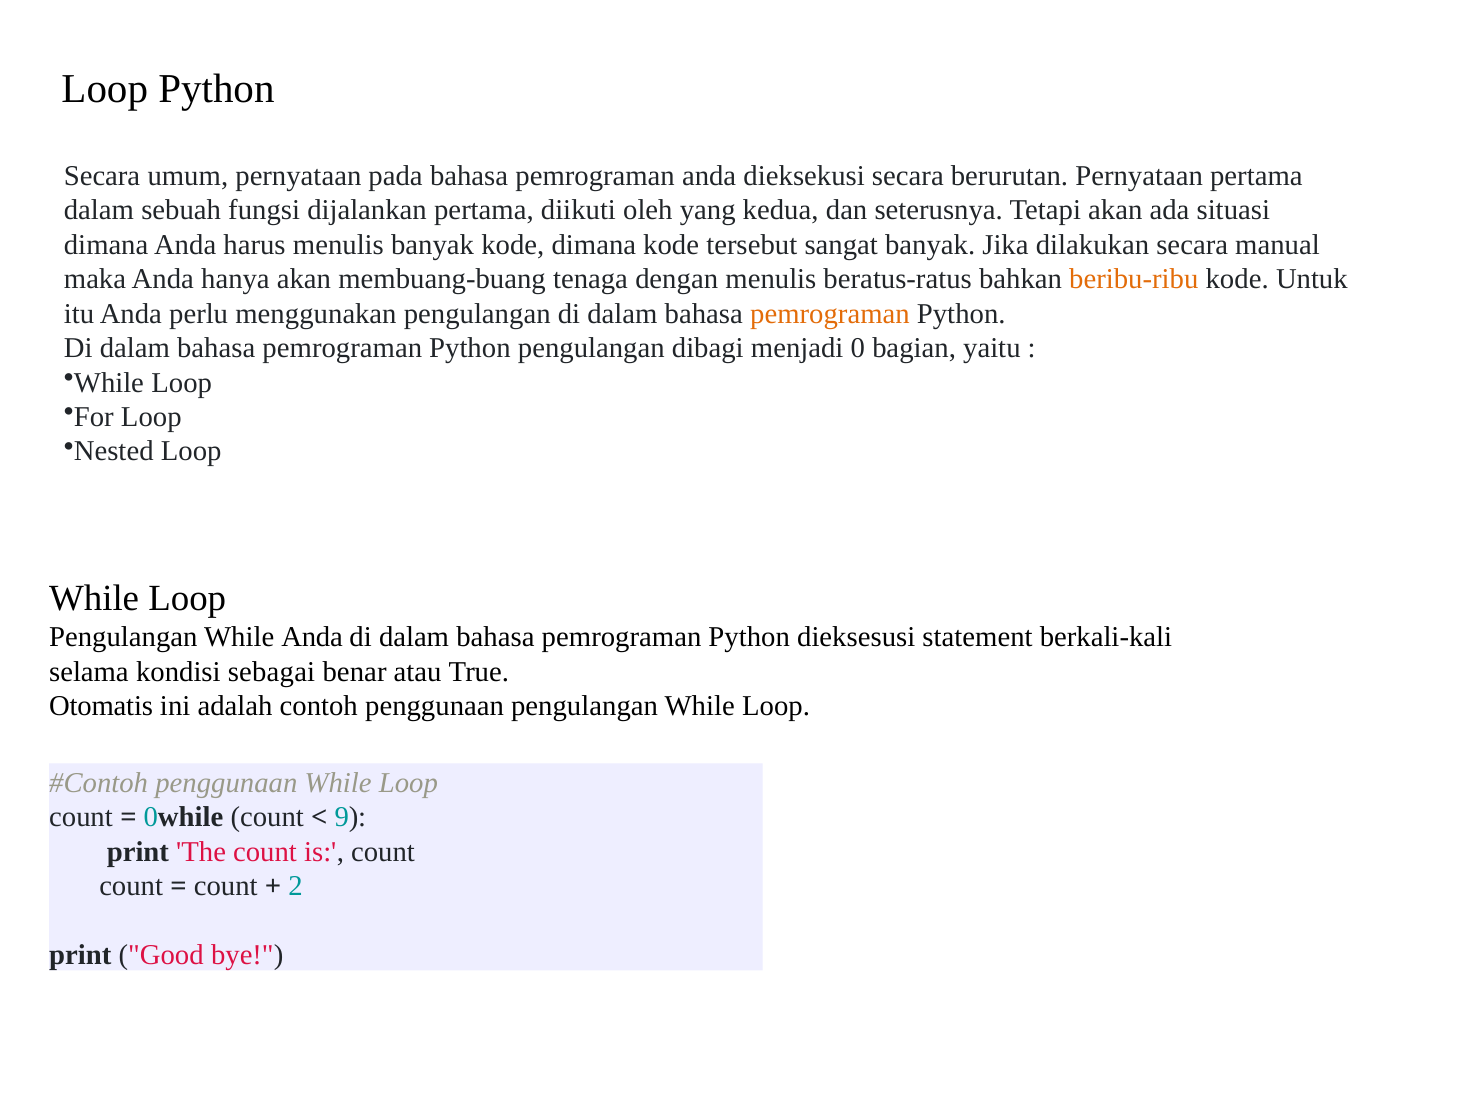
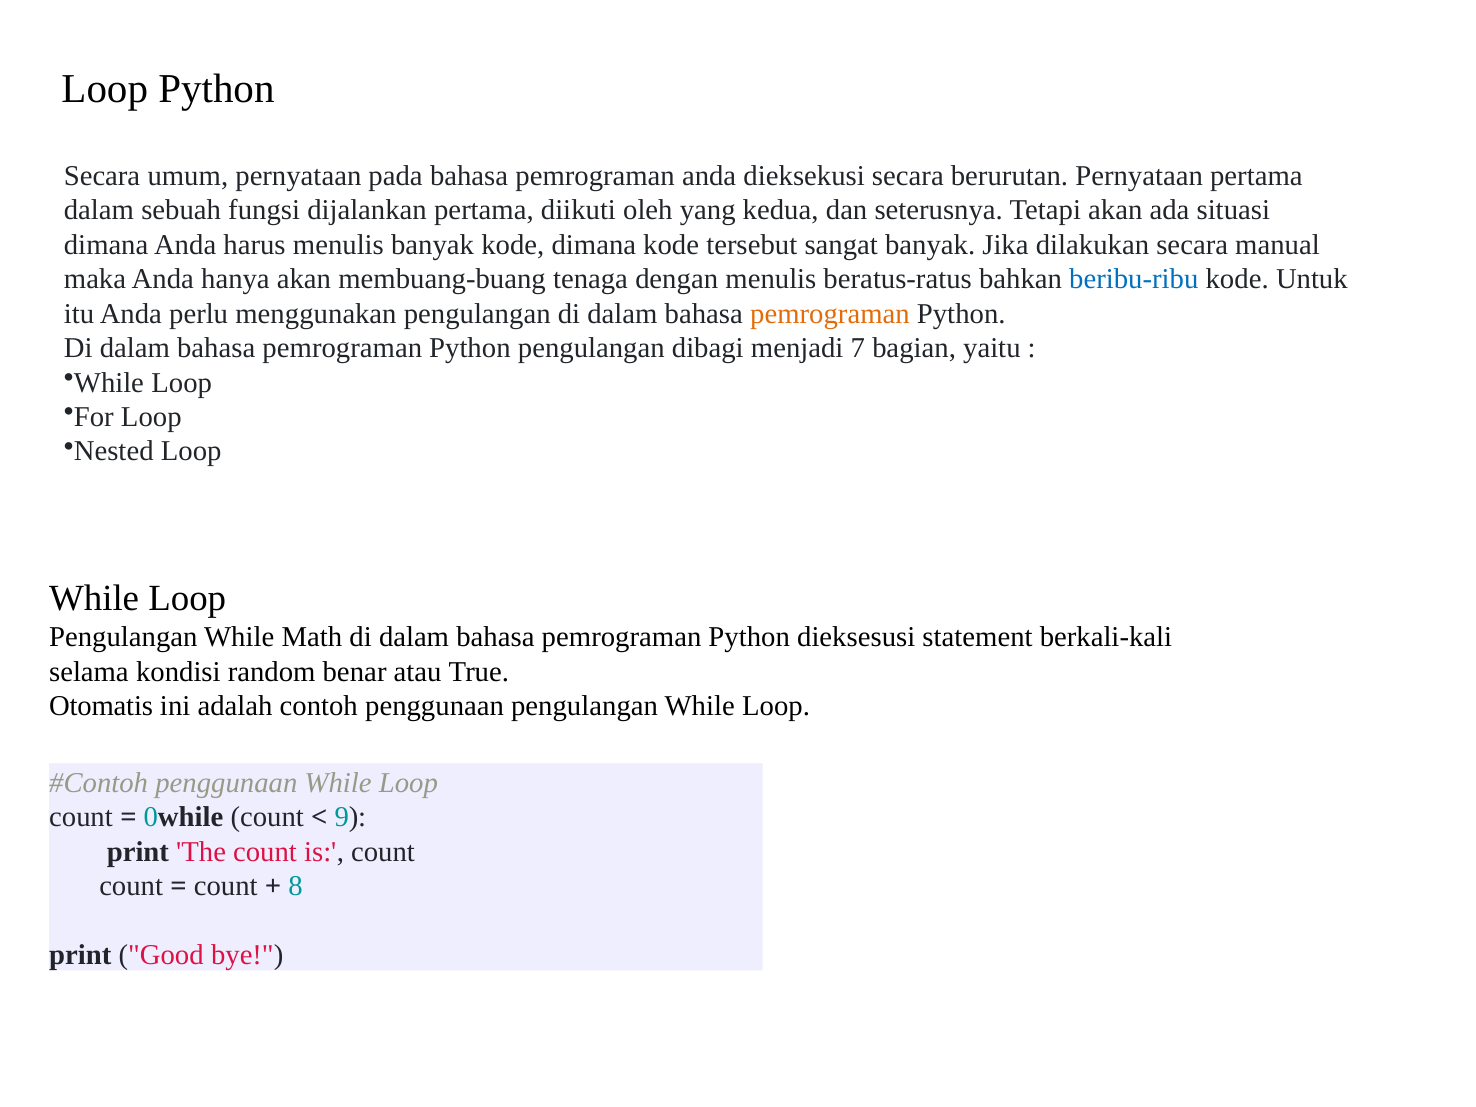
beribu-ribu colour: orange -> blue (1134, 279)
0: 0 -> 7 (858, 348)
While Anda: Anda -> Math (312, 637)
sebagai: sebagai -> random (272, 672)
2: 2 -> 8 (295, 886)
